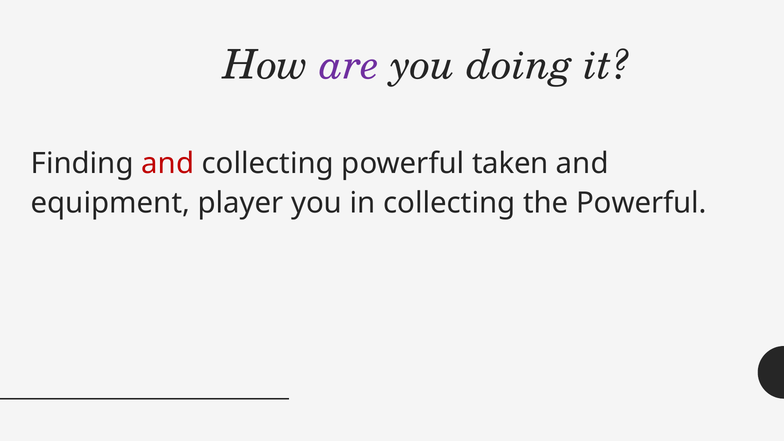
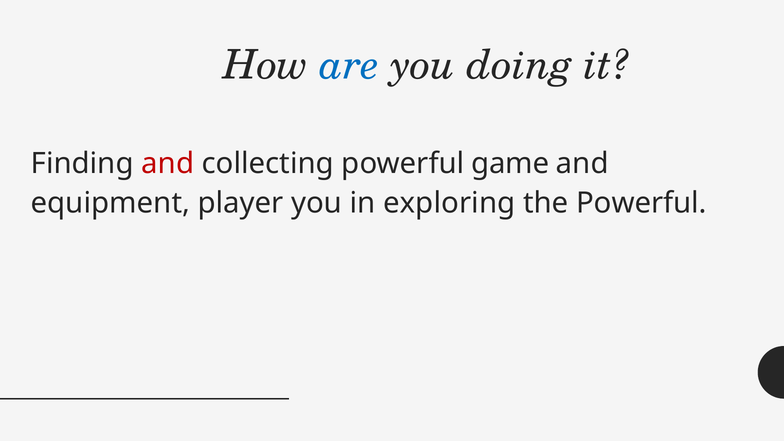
are colour: purple -> blue (350, 66)
taken: taken -> game (510, 164)
in collecting: collecting -> exploring (449, 203)
